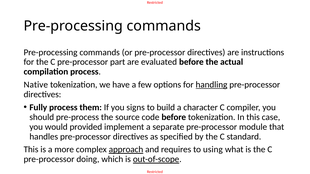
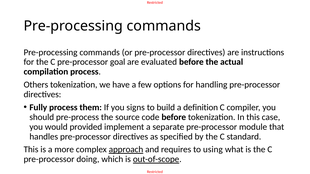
part: part -> goal (118, 62)
Native: Native -> Others (36, 85)
handling underline: present -> none (211, 85)
character: character -> definition (201, 108)
